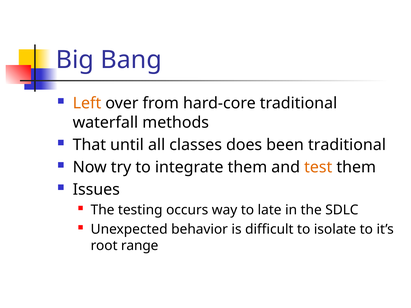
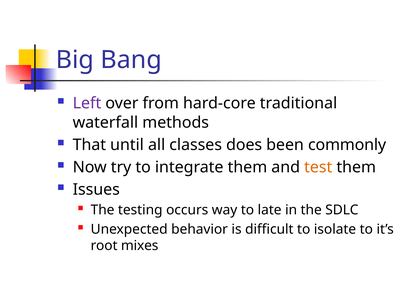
Left colour: orange -> purple (87, 103)
been traditional: traditional -> commonly (347, 145)
range: range -> mixes (140, 246)
